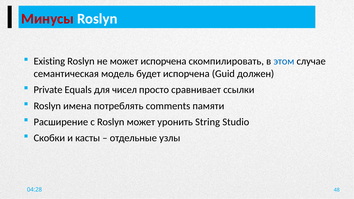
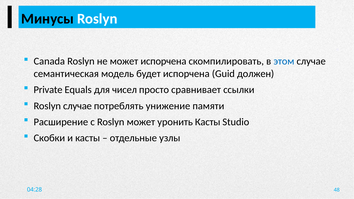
Минусы colour: red -> black (48, 19)
Existing: Existing -> Canada (49, 61)
Roslyn имена: имена -> случае (77, 106)
comments: comments -> унижение (168, 106)
уронить String: String -> Касты (208, 122)
